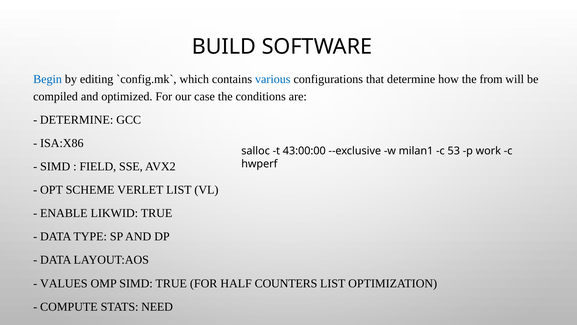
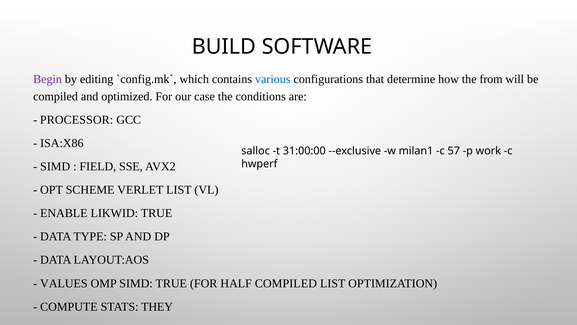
Begin colour: blue -> purple (48, 79)
DETERMINE: DETERMINE -> PROCESSOR (77, 120)
43:00:00: 43:00:00 -> 31:00:00 (304, 151)
53: 53 -> 57 (454, 151)
HALF COUNTERS: COUNTERS -> COMPILED (286, 283)
NEED: NEED -> THEY (157, 306)
